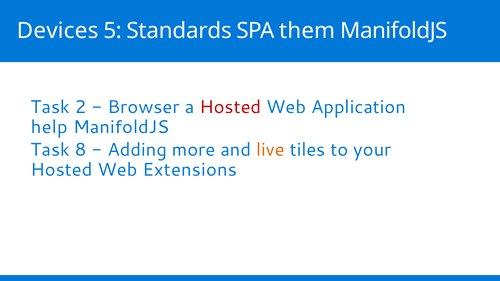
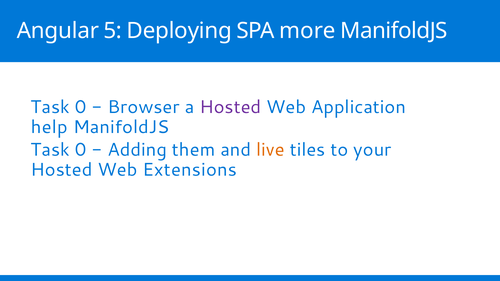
Devices: Devices -> Angular (58, 31)
Standards: Standards -> Deploying (179, 31)
them: them -> more (307, 31)
2: 2 -> 0 (81, 107)
Hosted colour: red -> purple (230, 107)
8: 8 -> 0 (81, 150)
more: more -> them (194, 150)
